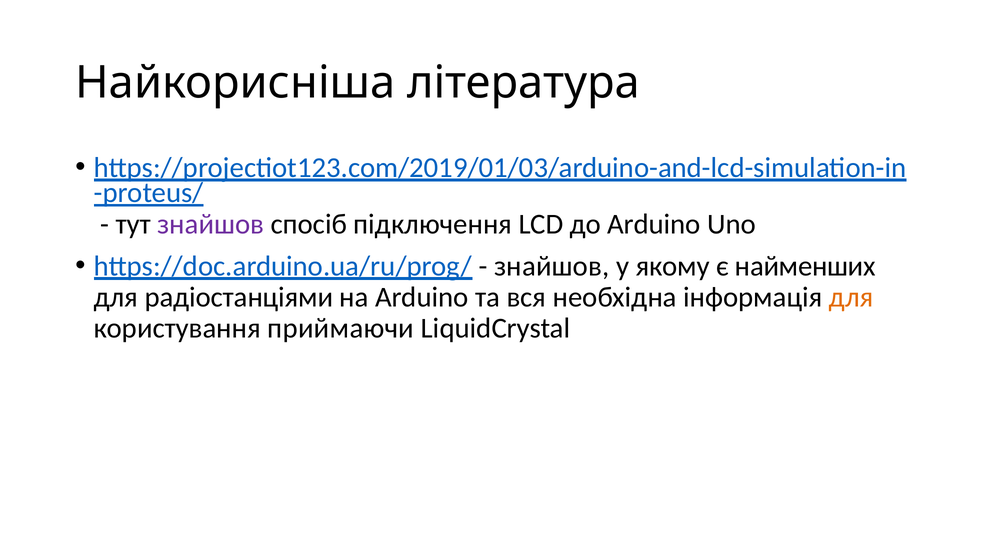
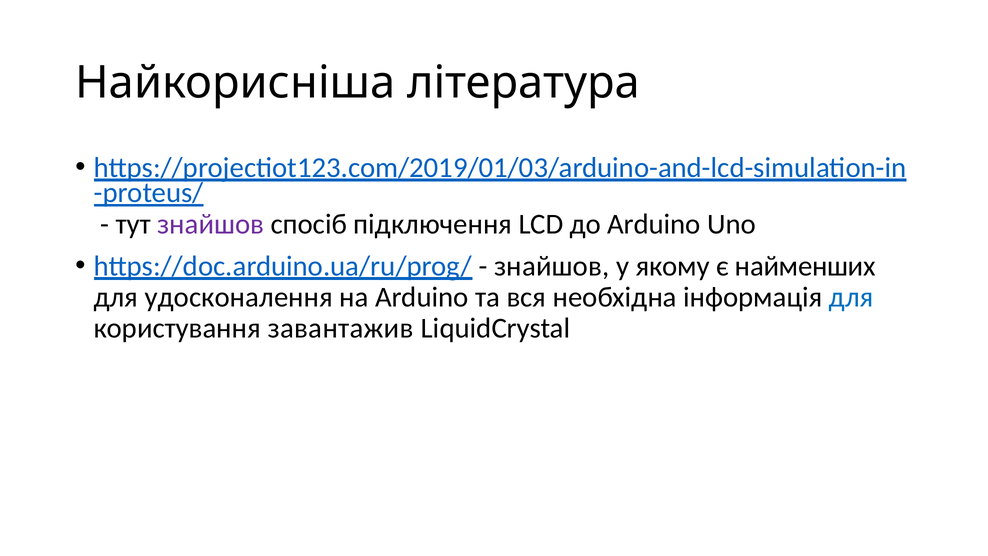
радіостанціями: радіостанціями -> удосконалення (239, 297)
для colour: orange -> blue (851, 297)
приймаючи: приймаючи -> завантажив (341, 328)
